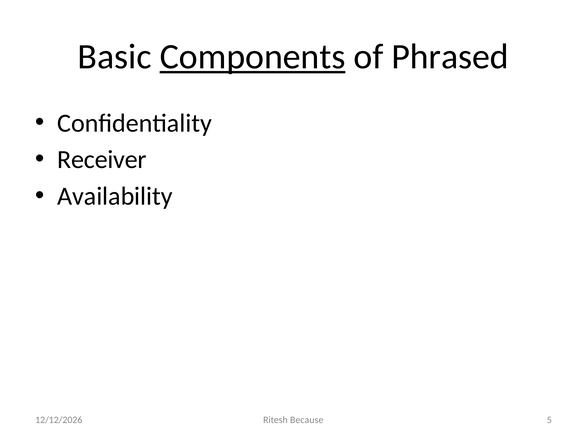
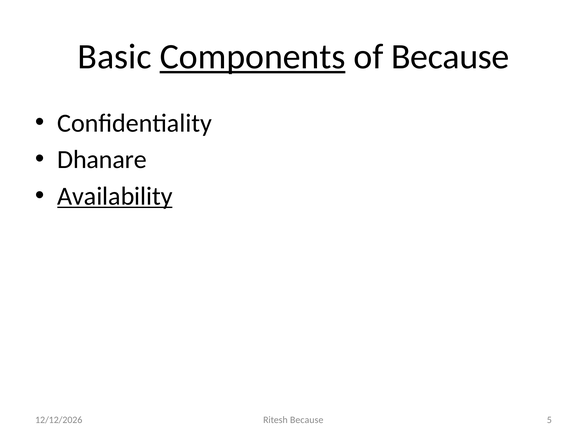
of Phrased: Phrased -> Because (450, 57)
Receiver: Receiver -> Dhanare (102, 160)
Availability underline: none -> present (115, 196)
